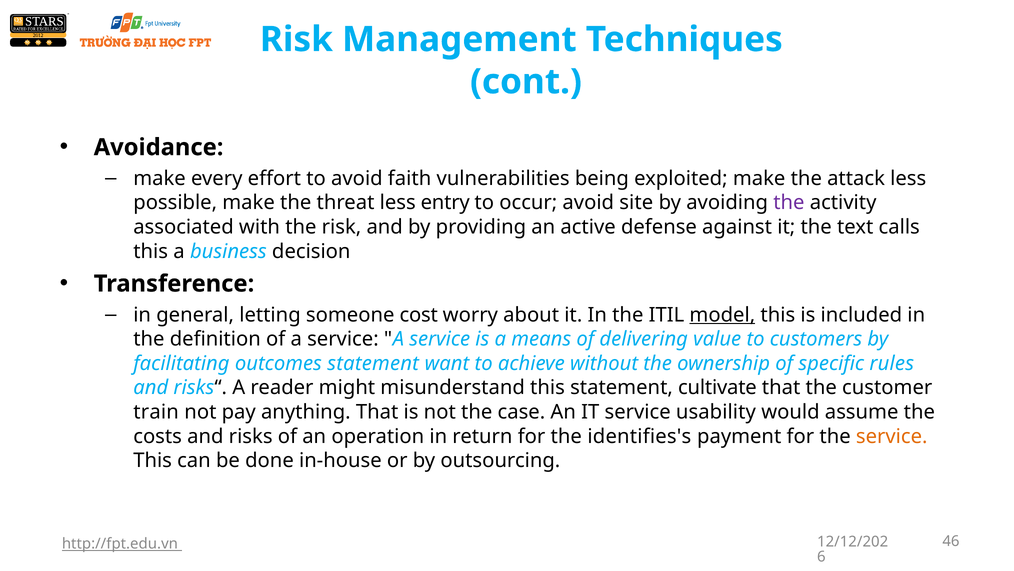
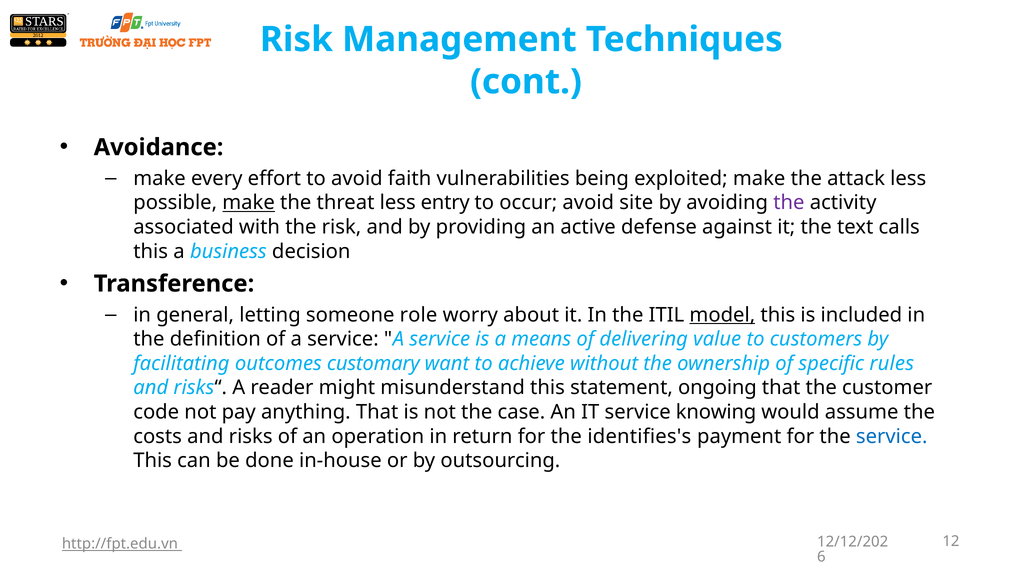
make underline: none -> present (249, 203)
cost: cost -> role (419, 315)
outcomes statement: statement -> customary (373, 363)
cultivate: cultivate -> ongoing (717, 387)
train: train -> code (156, 412)
usability: usability -> knowing (716, 412)
service colour: orange -> blue (892, 436)
46: 46 -> 12 (951, 541)
